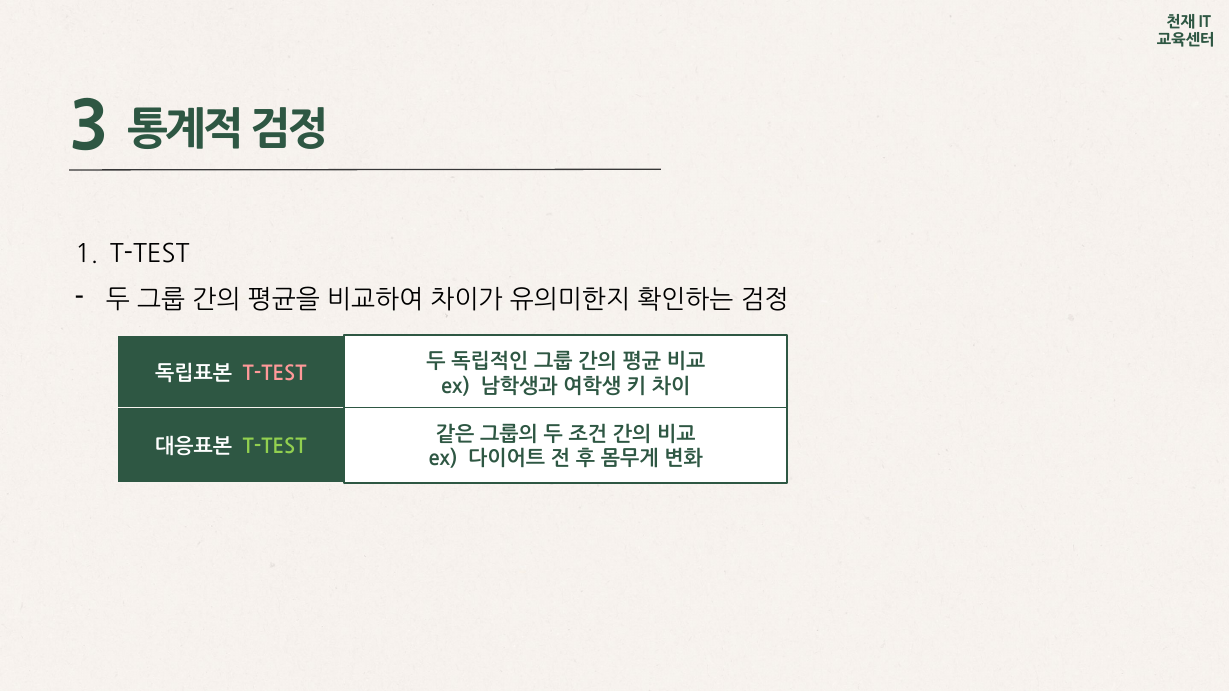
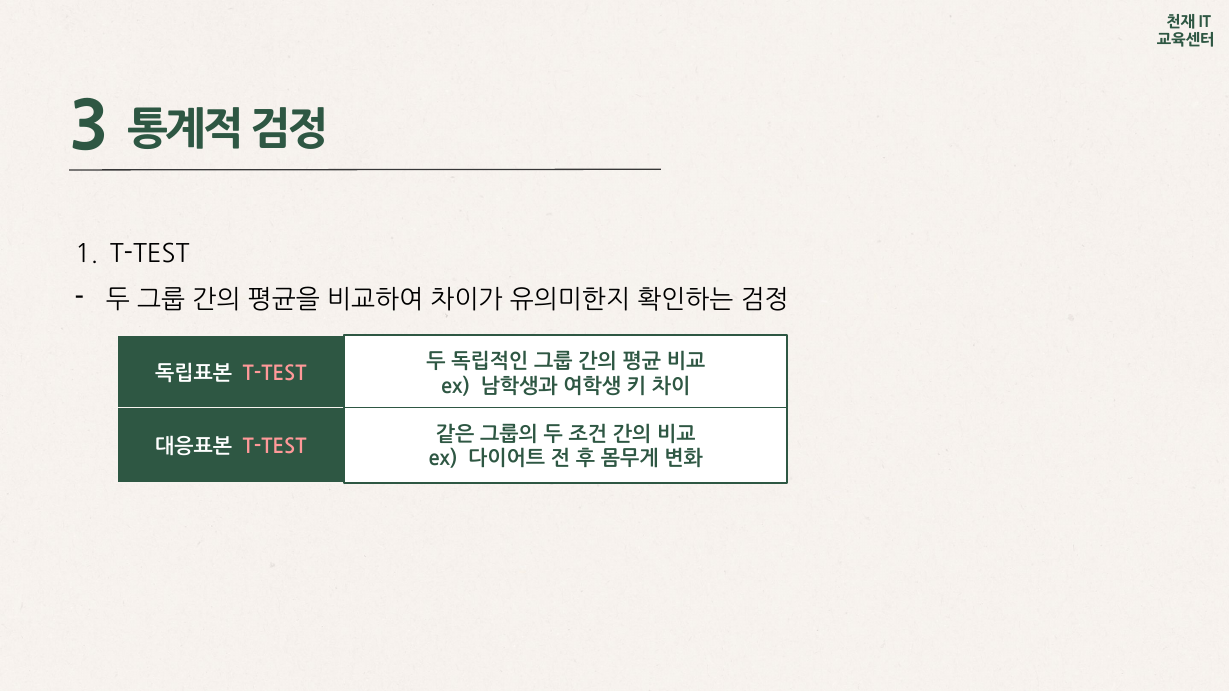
T-TEST colour: light green -> pink (275, 447)
